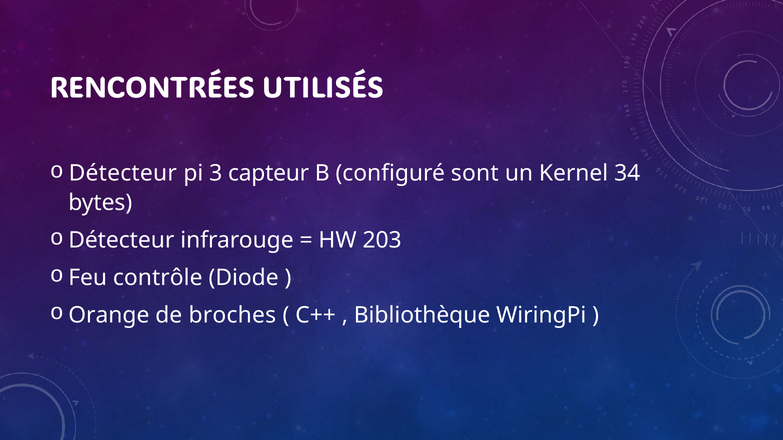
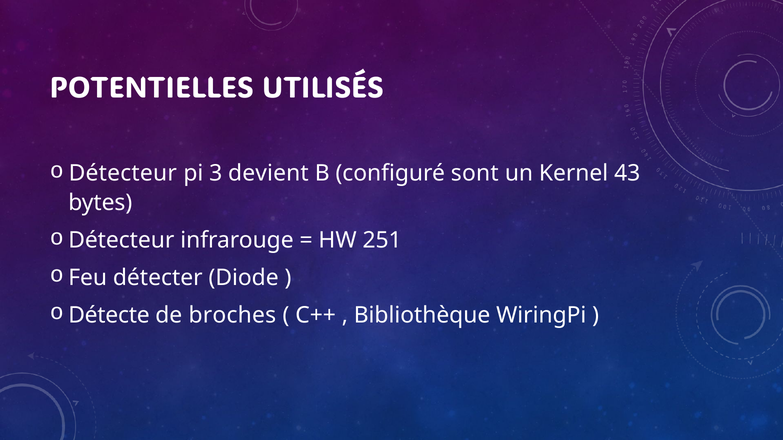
RENCONTRÉES: RENCONTRÉES -> POTENTIELLES (152, 88)
capteur: capteur -> devient (268, 173)
34: 34 -> 43 (627, 173)
203: 203 -> 251 (382, 240)
contrôle: contrôle -> détecter (158, 278)
Orange: Orange -> Détecte (109, 315)
